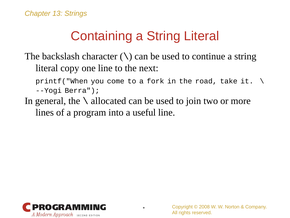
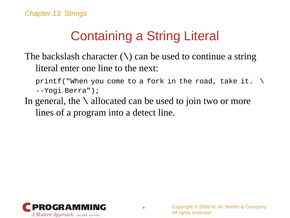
copy: copy -> enter (70, 68)
useful: useful -> detect (144, 112)
